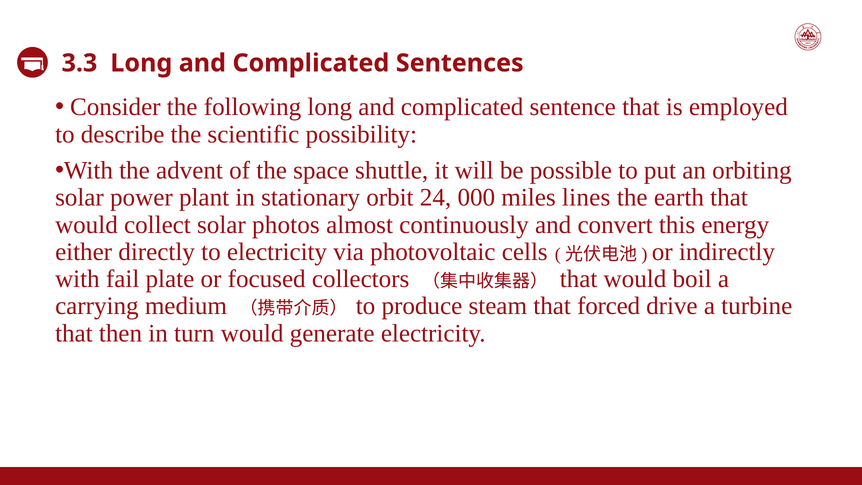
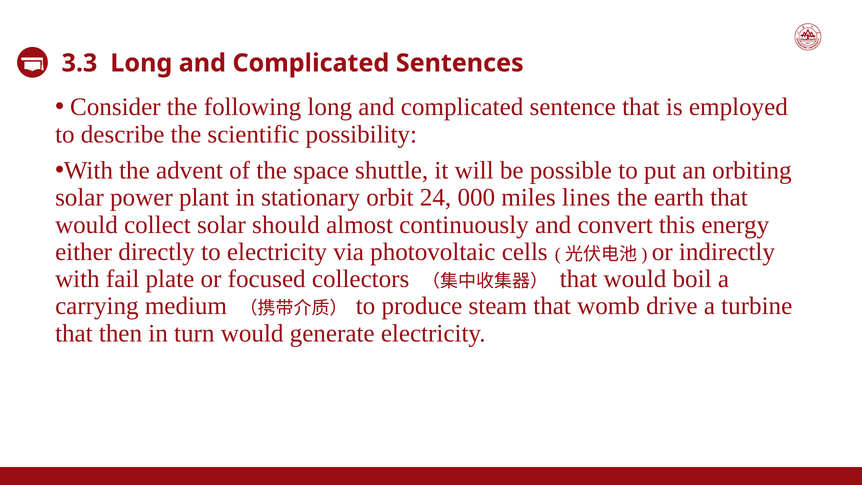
photos: photos -> should (286, 225)
forced: forced -> womb (609, 306)
